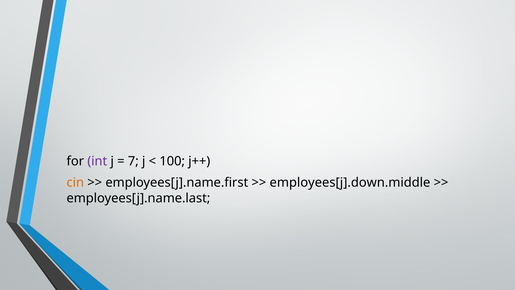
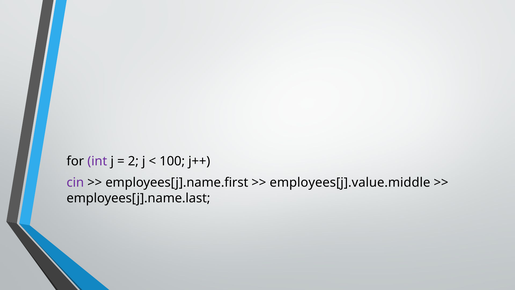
7: 7 -> 2 (133, 161)
cin colour: orange -> purple (75, 182)
employees[j].down.middle: employees[j].down.middle -> employees[j].value.middle (350, 182)
